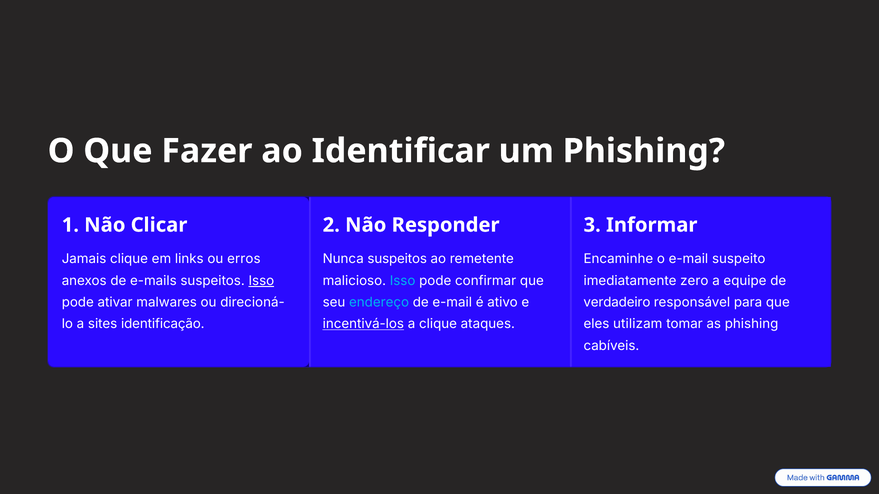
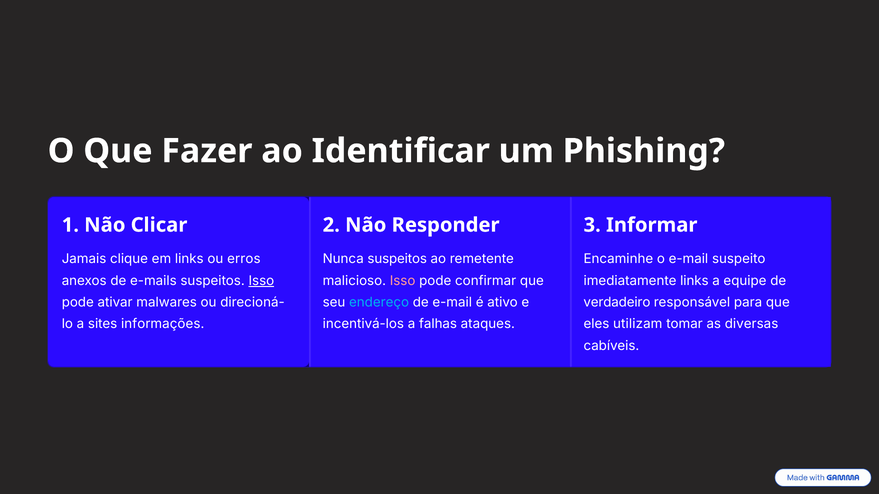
Isso colour: light blue -> pink (403, 281)
imediatamente zero: zero -> links (694, 281)
identificação: identificação -> informações (163, 324)
incentivá-los underline: present -> none (363, 324)
a clique: clique -> falhas (438, 324)
as phishing: phishing -> diversas (752, 324)
